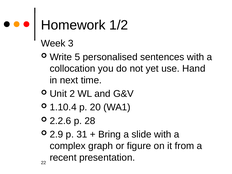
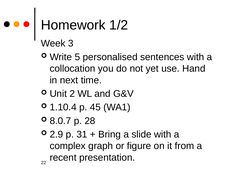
20: 20 -> 45 (95, 107)
2.2.6: 2.2.6 -> 8.0.7 (60, 121)
